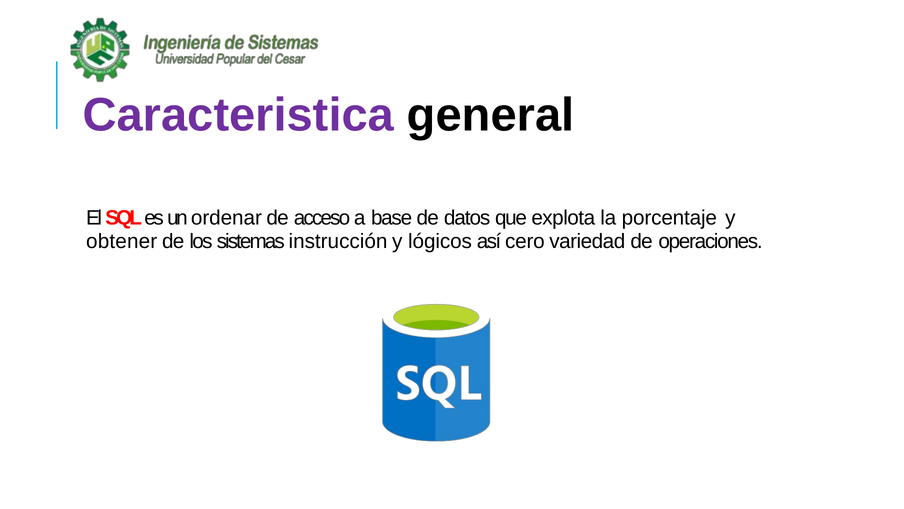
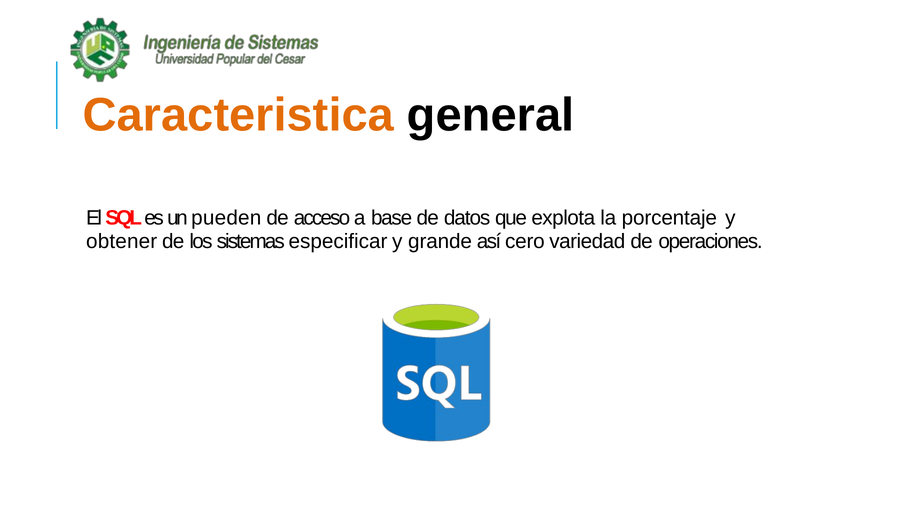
Caracteristica colour: purple -> orange (238, 115)
ordenar: ordenar -> pueden (226, 218)
instrucción: instrucción -> especificar (338, 241)
lógicos: lógicos -> grande (440, 241)
